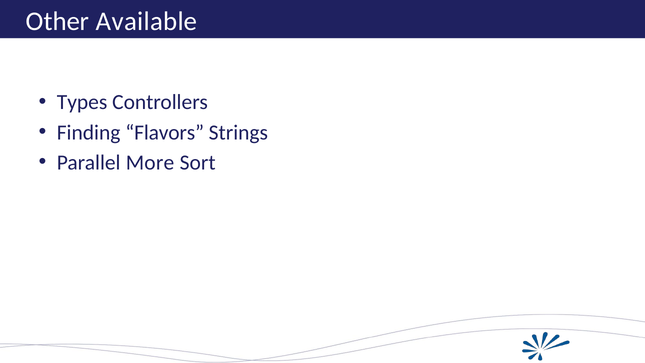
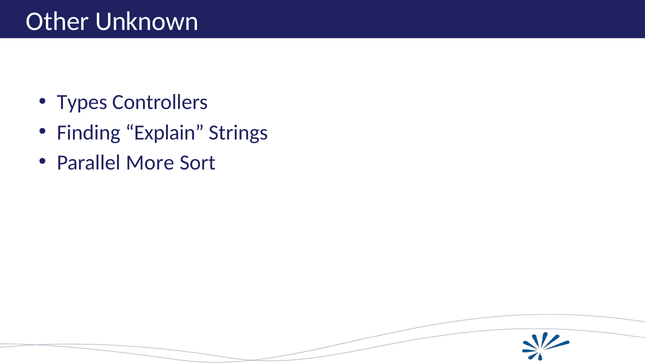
Available: Available -> Unknown (147, 21)
Flavors: Flavors -> Explain (165, 132)
